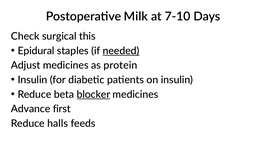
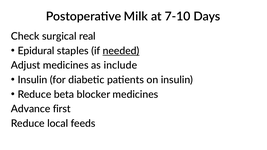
this: this -> real (87, 36)
protein: protein -> include (120, 65)
blocker underline: present -> none (93, 95)
halls: halls -> local (58, 124)
